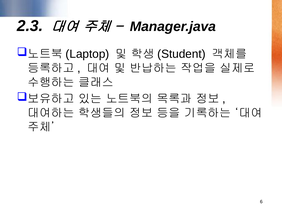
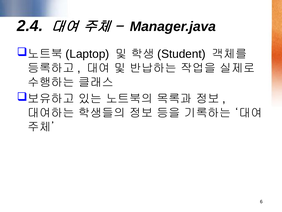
2.3: 2.3 -> 2.4 (30, 26)
